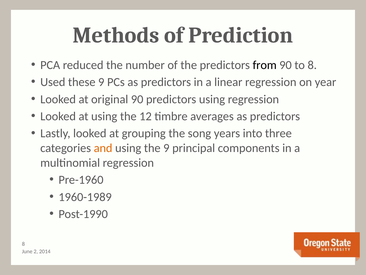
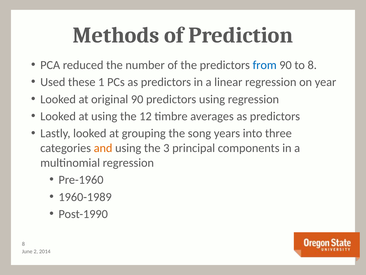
from colour: black -> blue (265, 65)
these 9: 9 -> 1 (101, 82)
the 9: 9 -> 3 (166, 148)
